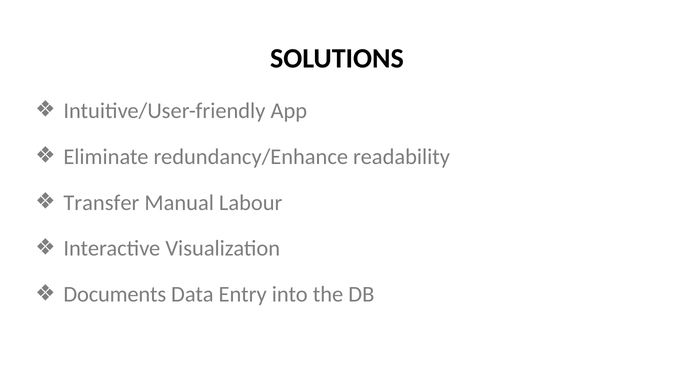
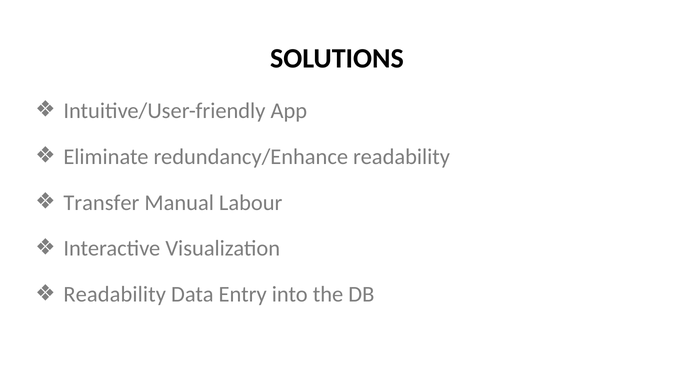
Documents: Documents -> Readability (115, 295)
